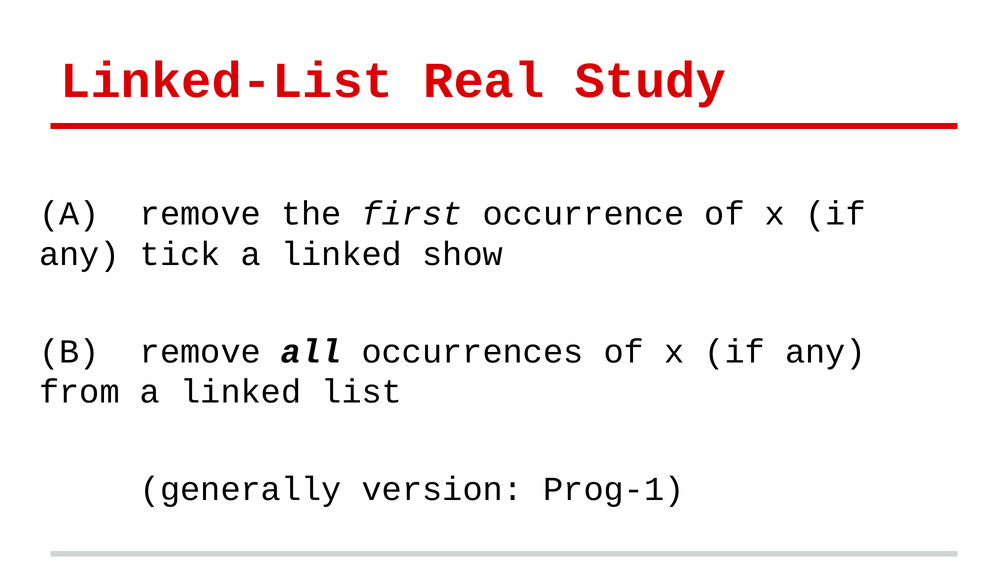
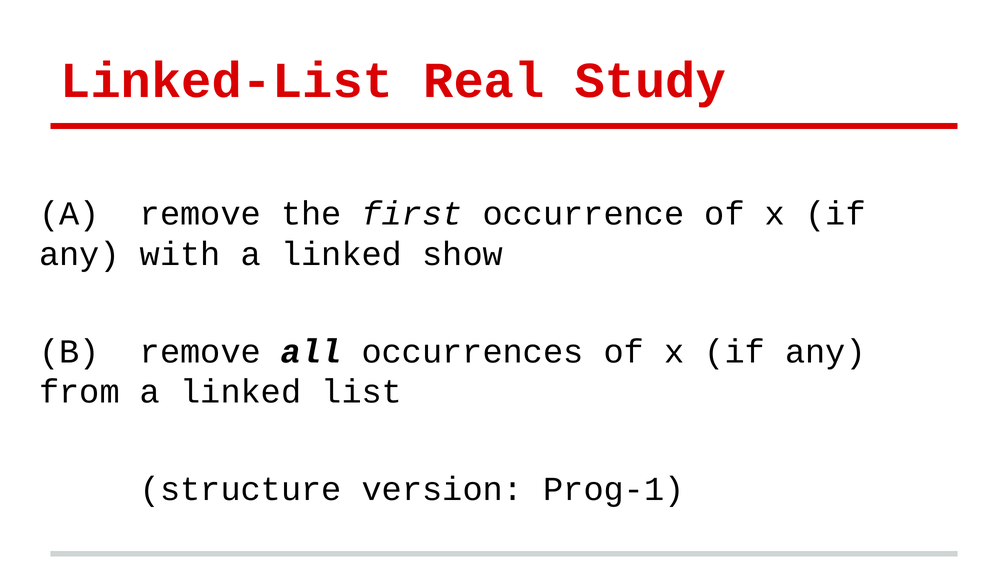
tick: tick -> with (180, 254)
generally: generally -> structure (241, 489)
